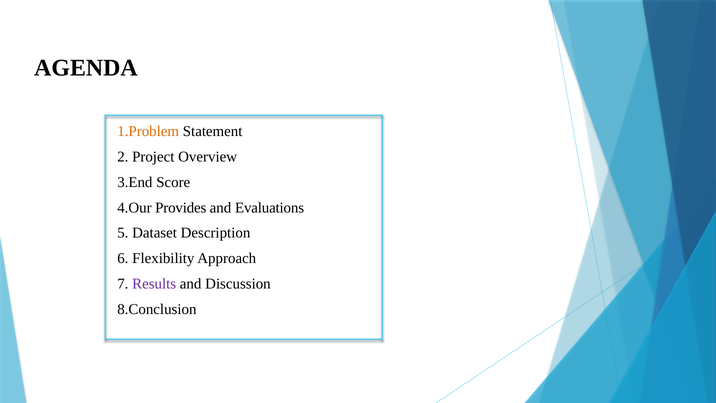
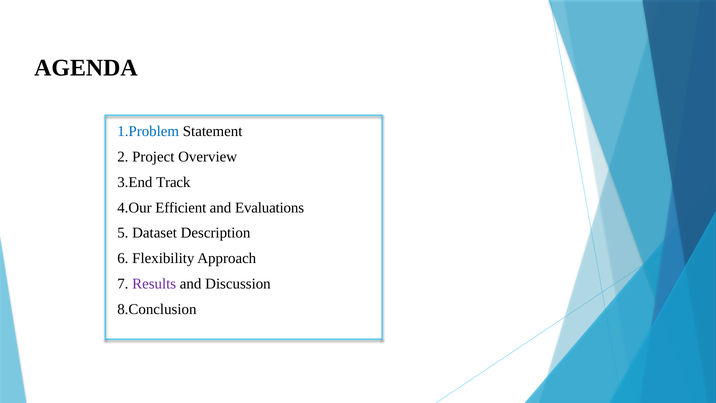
1.Problem colour: orange -> blue (148, 131)
Score: Score -> Track (173, 182)
Provides: Provides -> Efficient (181, 208)
